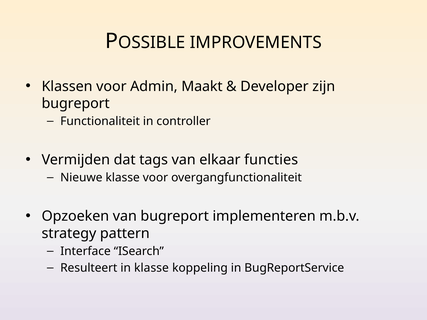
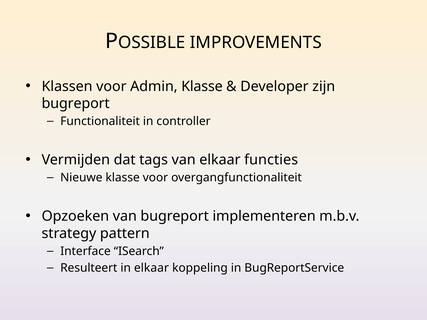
Admin Maakt: Maakt -> Klasse (202, 86)
in klasse: klasse -> elkaar (151, 268)
